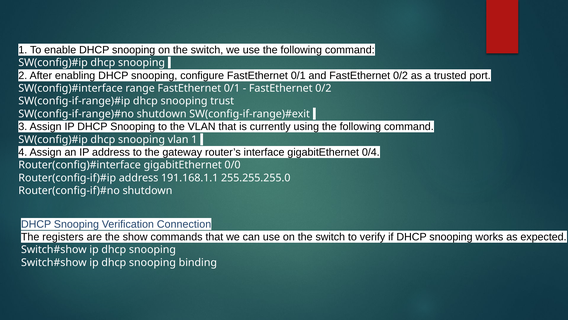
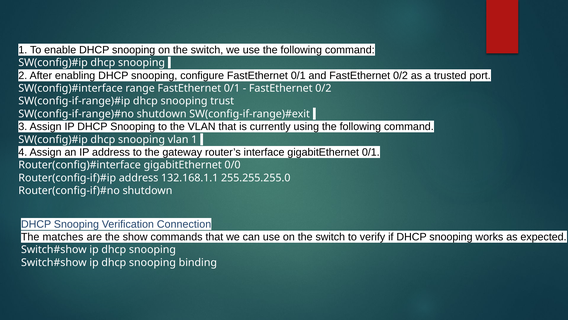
gigabitEthernet 0/4: 0/4 -> 0/1 (371, 152)
191.168.1.1: 191.168.1.1 -> 132.168.1.1 (190, 178)
registers: registers -> matches (63, 237)
